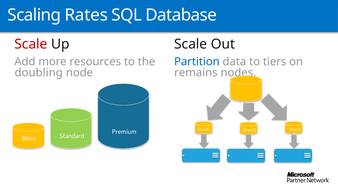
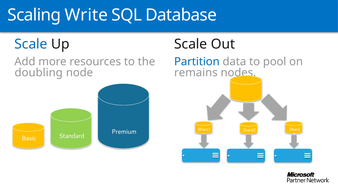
Rates: Rates -> Write (86, 15)
Scale colour: red -> blue (31, 44)
tiers: tiers -> pool (275, 62)
